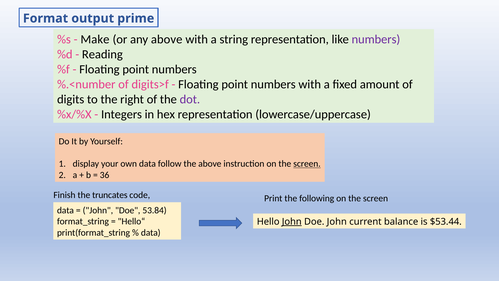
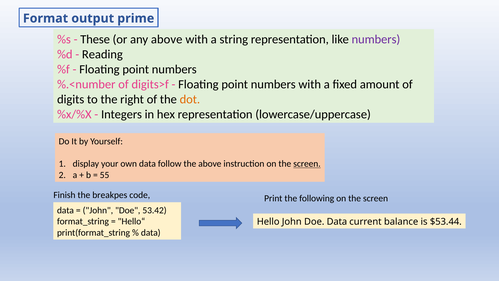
Make: Make -> These (95, 39)
dot colour: purple -> orange (190, 99)
36: 36 -> 55 (105, 175)
truncates: truncates -> breakpes (110, 195)
53.84: 53.84 -> 53.42 (155, 210)
John underline: present -> none (292, 221)
Doe John: John -> Data (337, 221)
